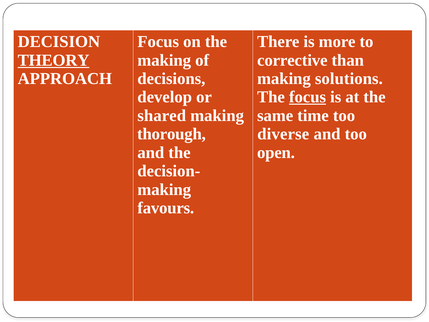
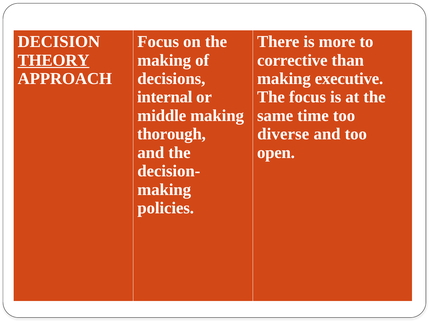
solutions: solutions -> executive (349, 79)
develop: develop -> internal (165, 97)
focus underline: present -> none (308, 97)
shared: shared -> middle (162, 116)
favours: favours -> policies (166, 208)
